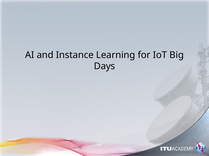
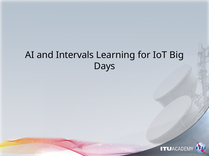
Instance: Instance -> Intervals (75, 55)
